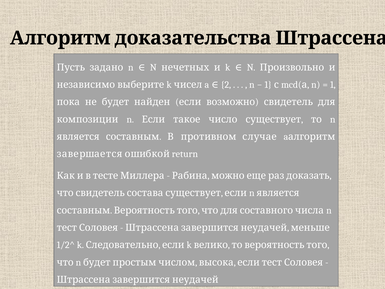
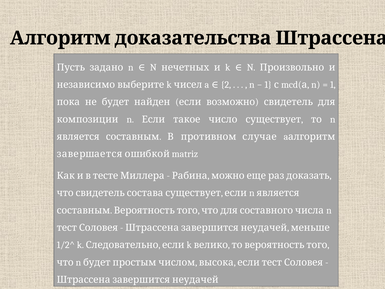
return: return -> matriz (185, 154)
